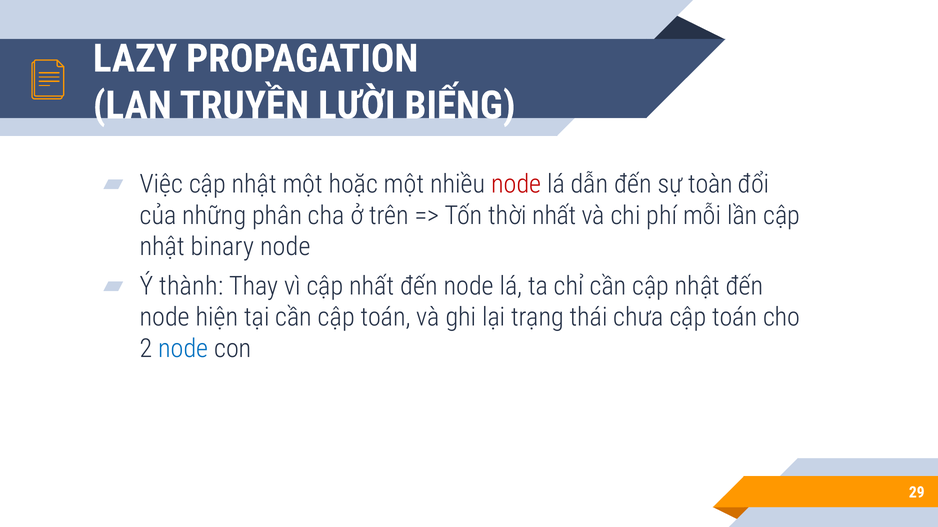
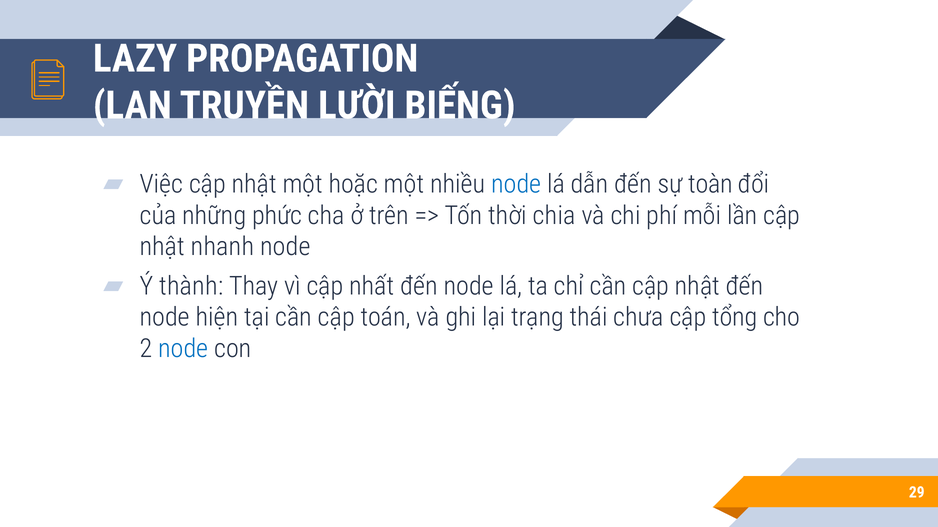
node colour: red -> blue (516, 185)
phân: phân -> phức (277, 216)
thời nhất: nhất -> chia (554, 216)
binary: binary -> nhanh (222, 247)
chưa cập toán: toán -> tổng (735, 318)
